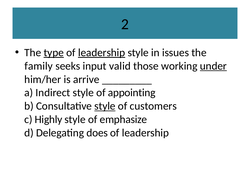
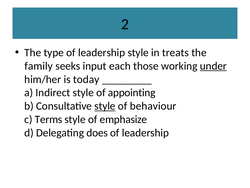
type underline: present -> none (54, 52)
leadership underline: present -> none (102, 52)
issues: issues -> treats (175, 52)
valid: valid -> each (120, 66)
arrive: arrive -> today (86, 79)
customers: customers -> behaviour (153, 106)
Highly: Highly -> Terms (49, 119)
